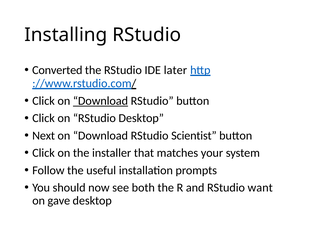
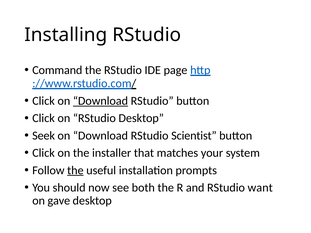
Converted: Converted -> Command (57, 70)
later: later -> page (176, 70)
Next: Next -> Seek (44, 136)
the underline: none -> present (75, 170)
